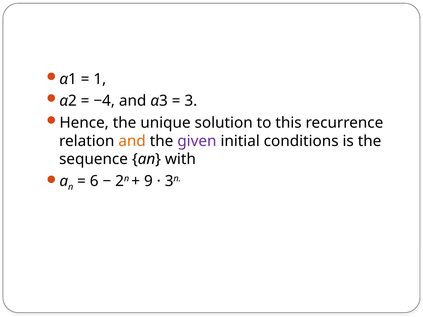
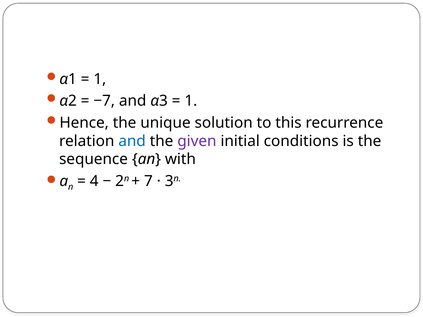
−4: −4 -> −7 (104, 101)
3: 3 -> 1 (191, 101)
and colour: orange -> blue (132, 141)
6: 6 -> 4 (94, 181)
9: 9 -> 7 (148, 181)
